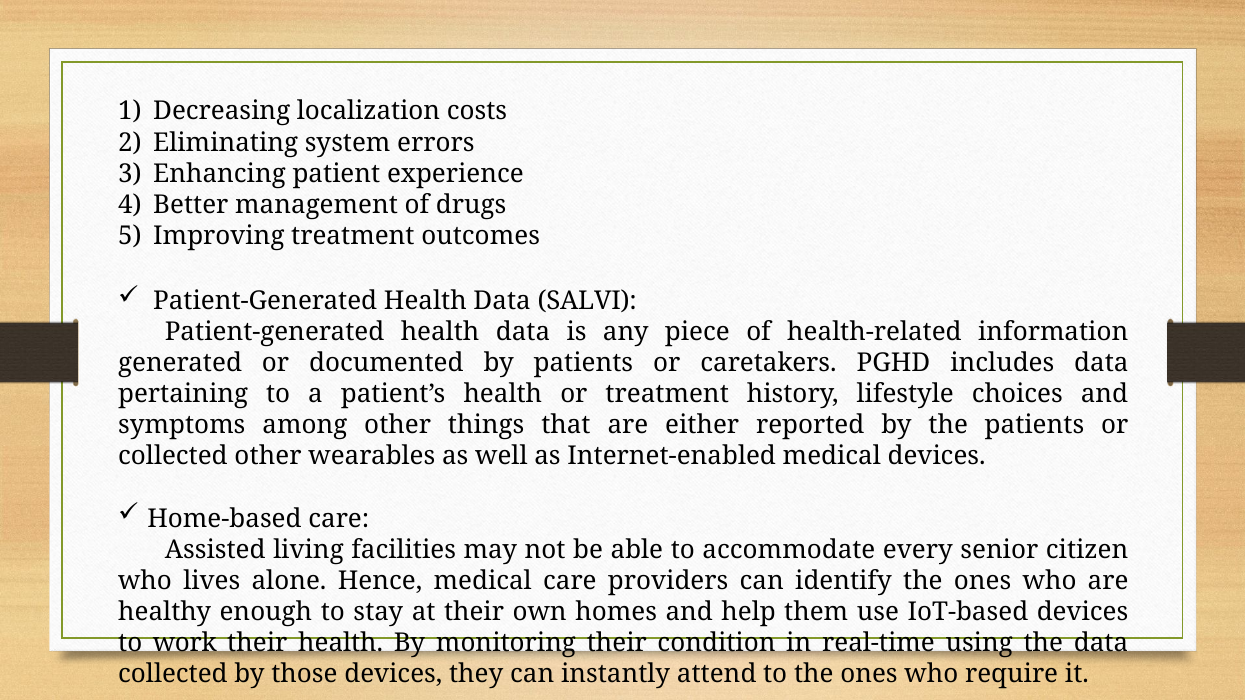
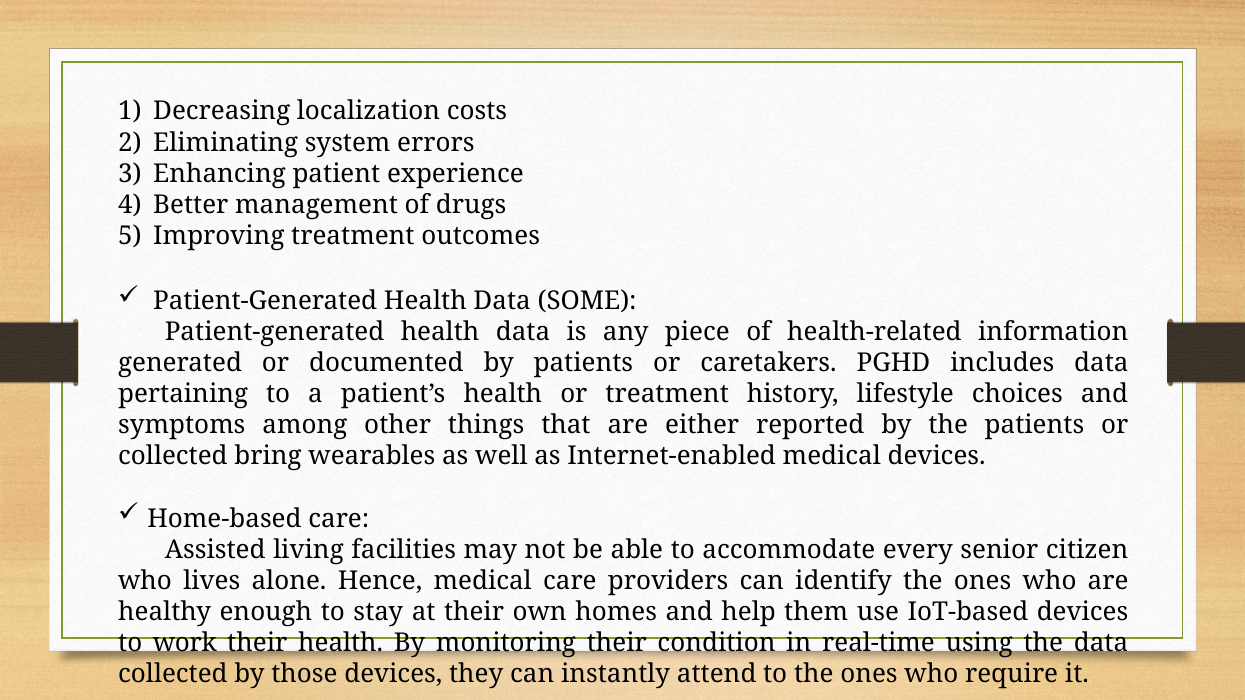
SALVI: SALVI -> SOME (587, 301)
collected other: other -> bring (268, 457)
